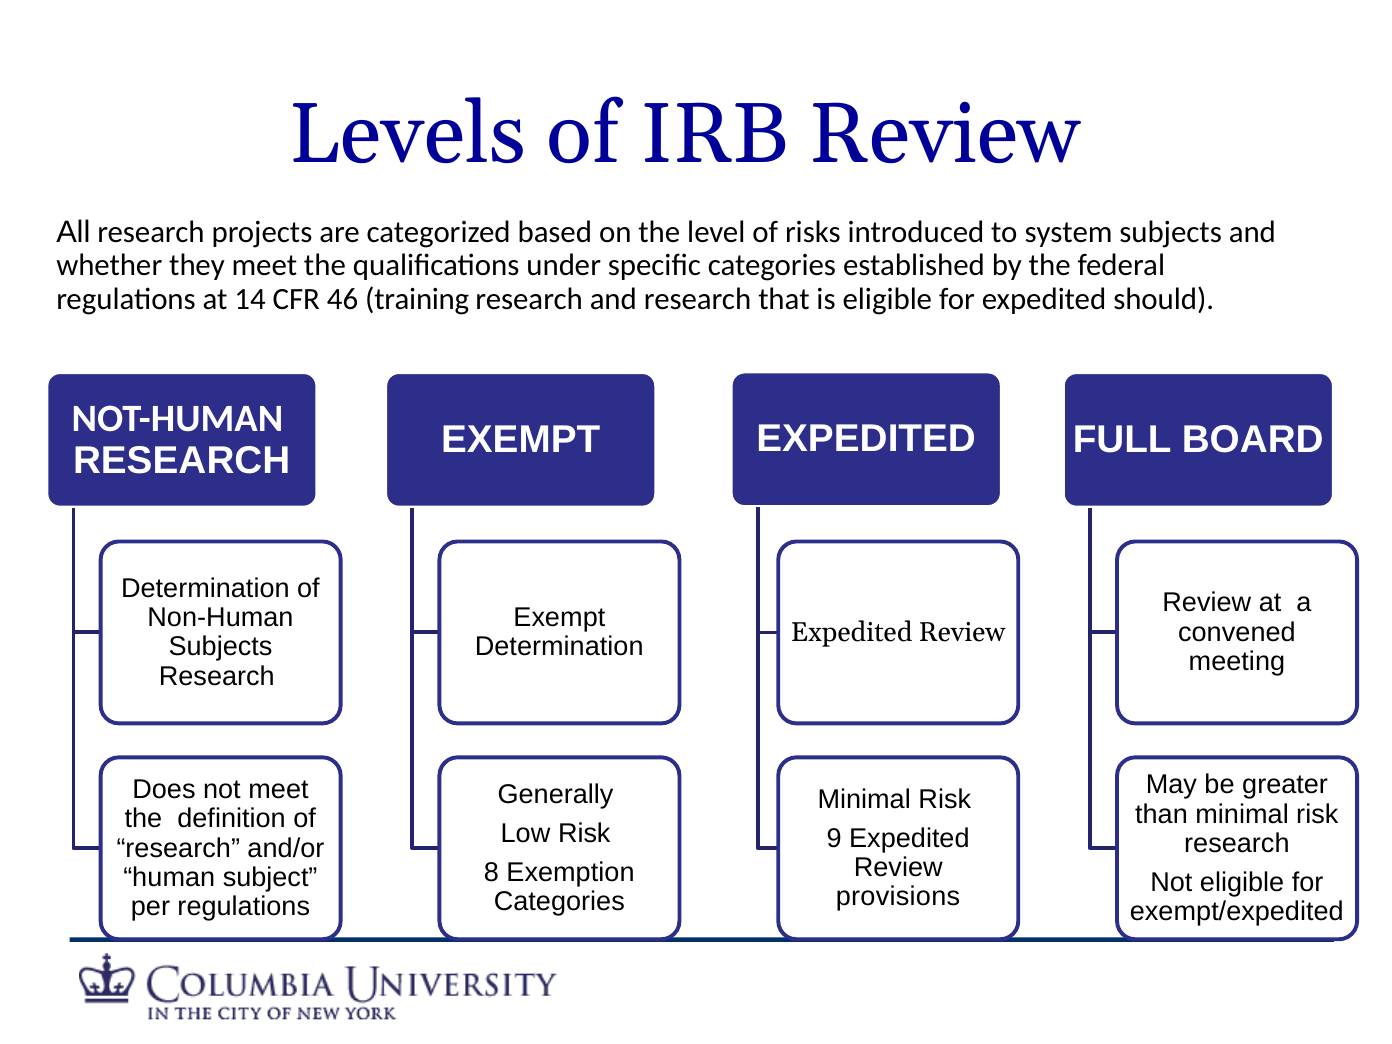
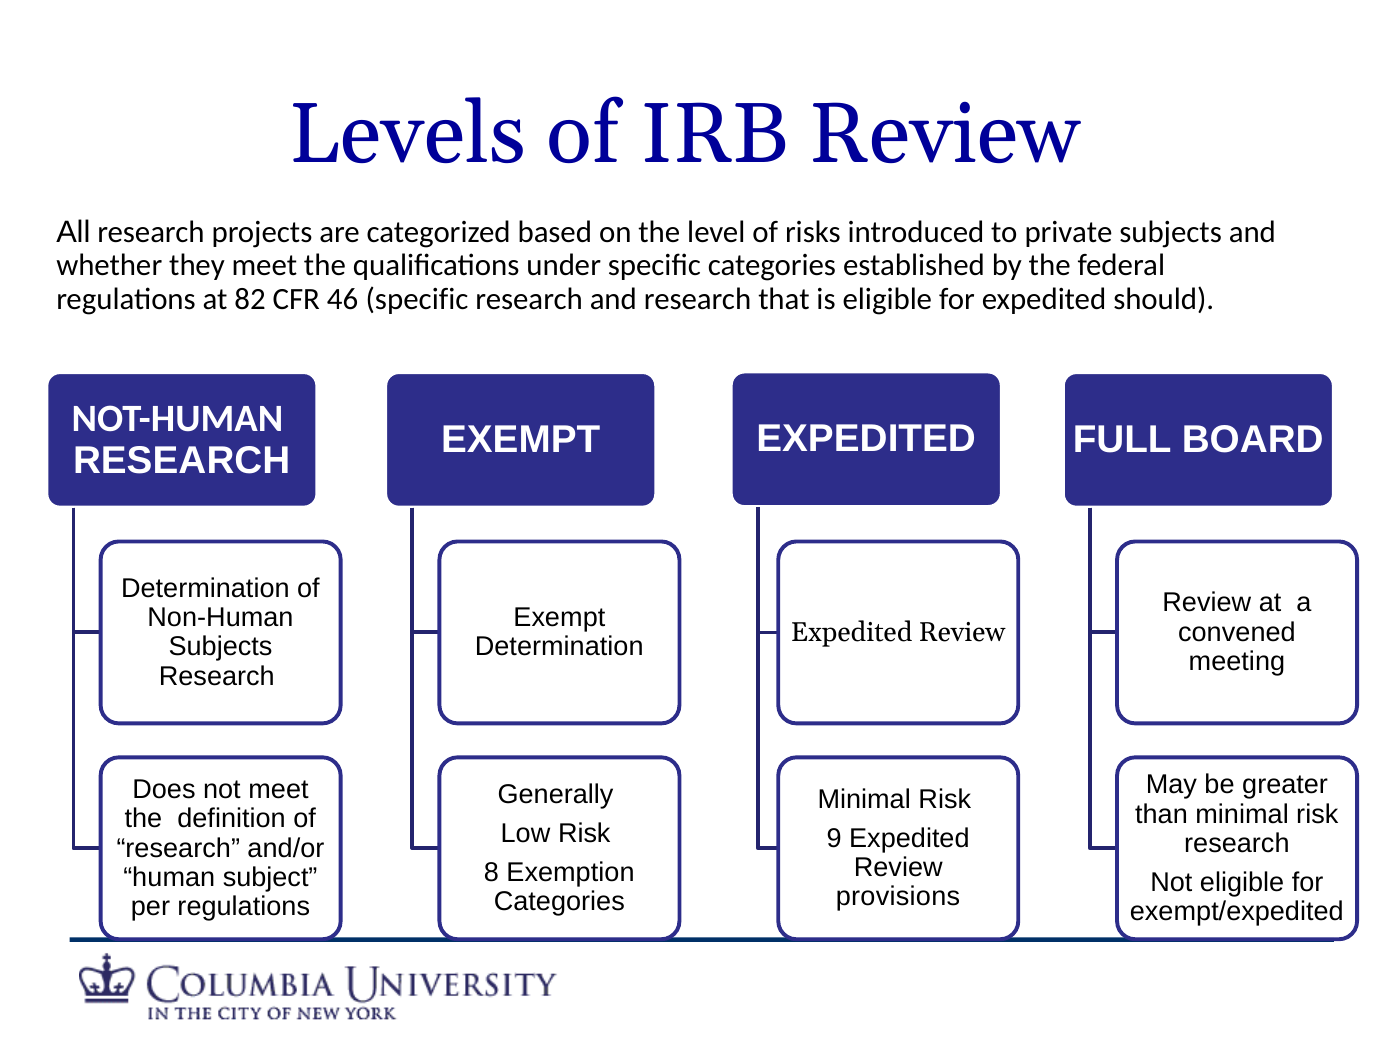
system: system -> private (1068, 232)
14: 14 -> 82 (250, 299)
46 training: training -> specific (417, 299)
